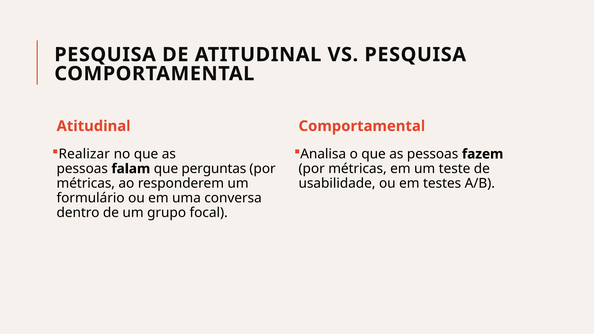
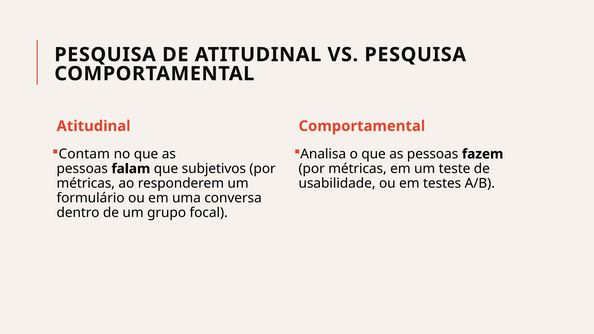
Realizar: Realizar -> Contam (84, 154)
perguntas: perguntas -> subjetivos (214, 169)
